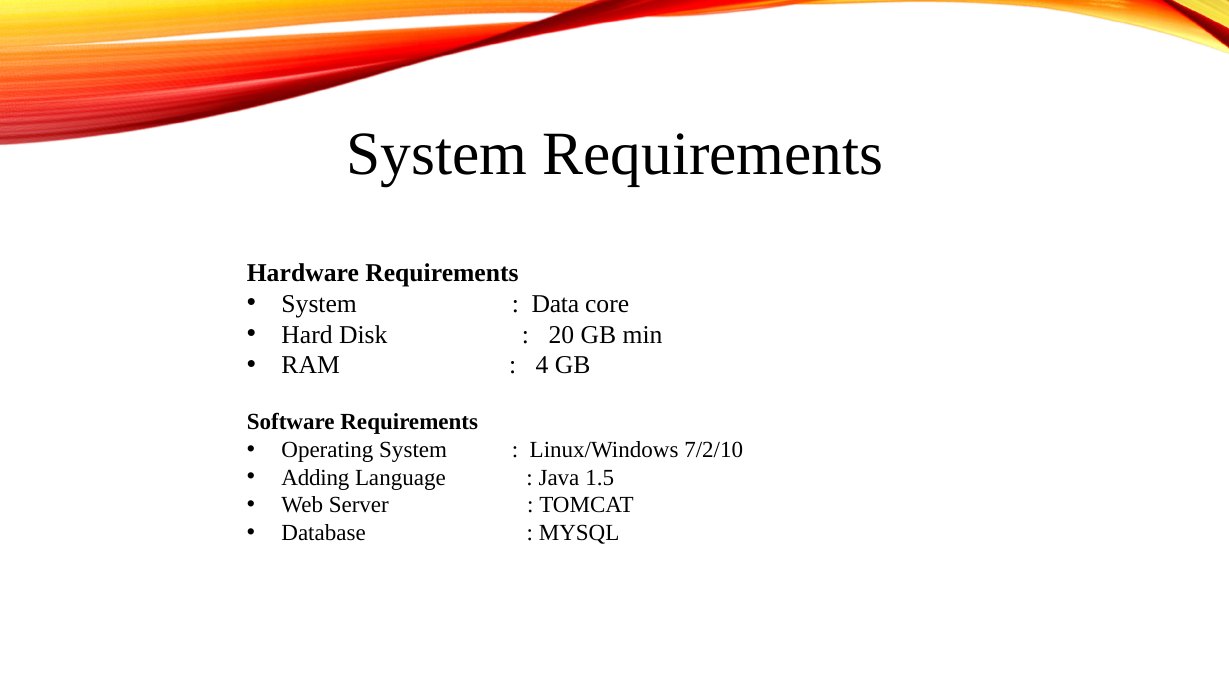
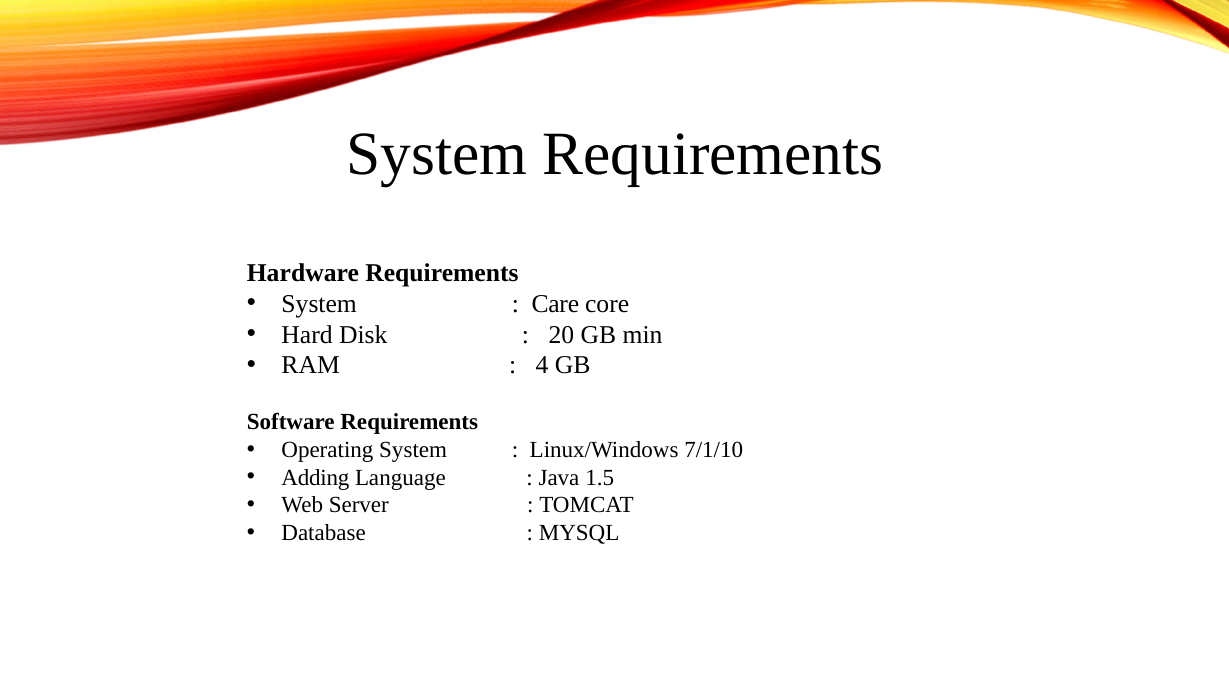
Data: Data -> Care (555, 304)
7/2/10: 7/2/10 -> 7/1/10 (714, 449)
